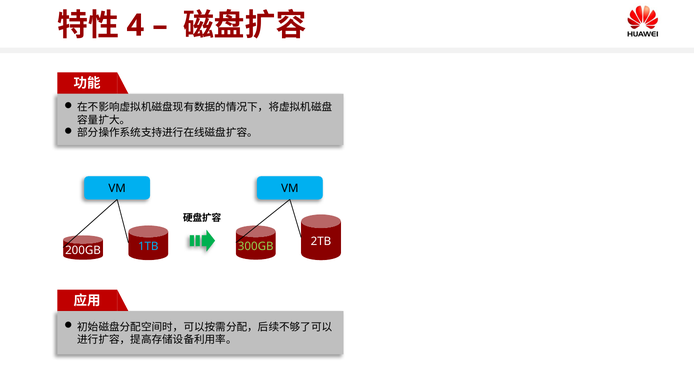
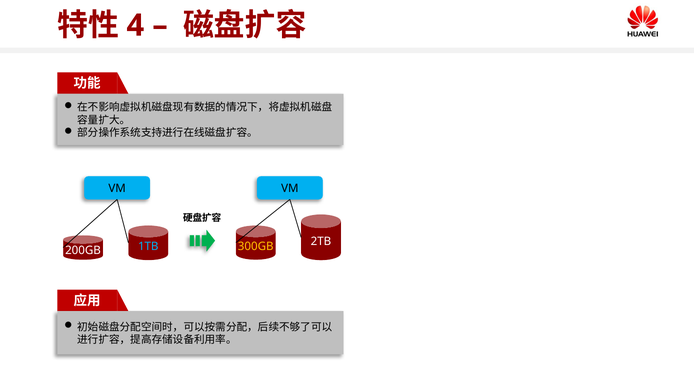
300GB colour: light green -> yellow (256, 246)
